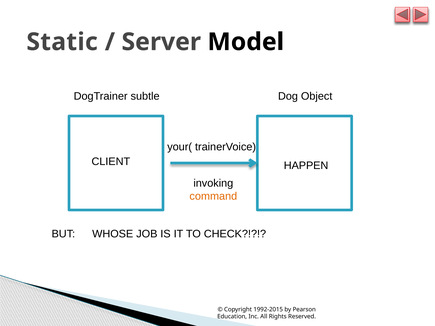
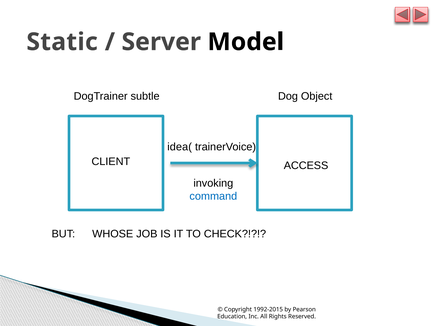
your(: your( -> idea( (180, 147)
HAPPEN: HAPPEN -> ACCESS (306, 166)
command colour: orange -> blue (213, 196)
